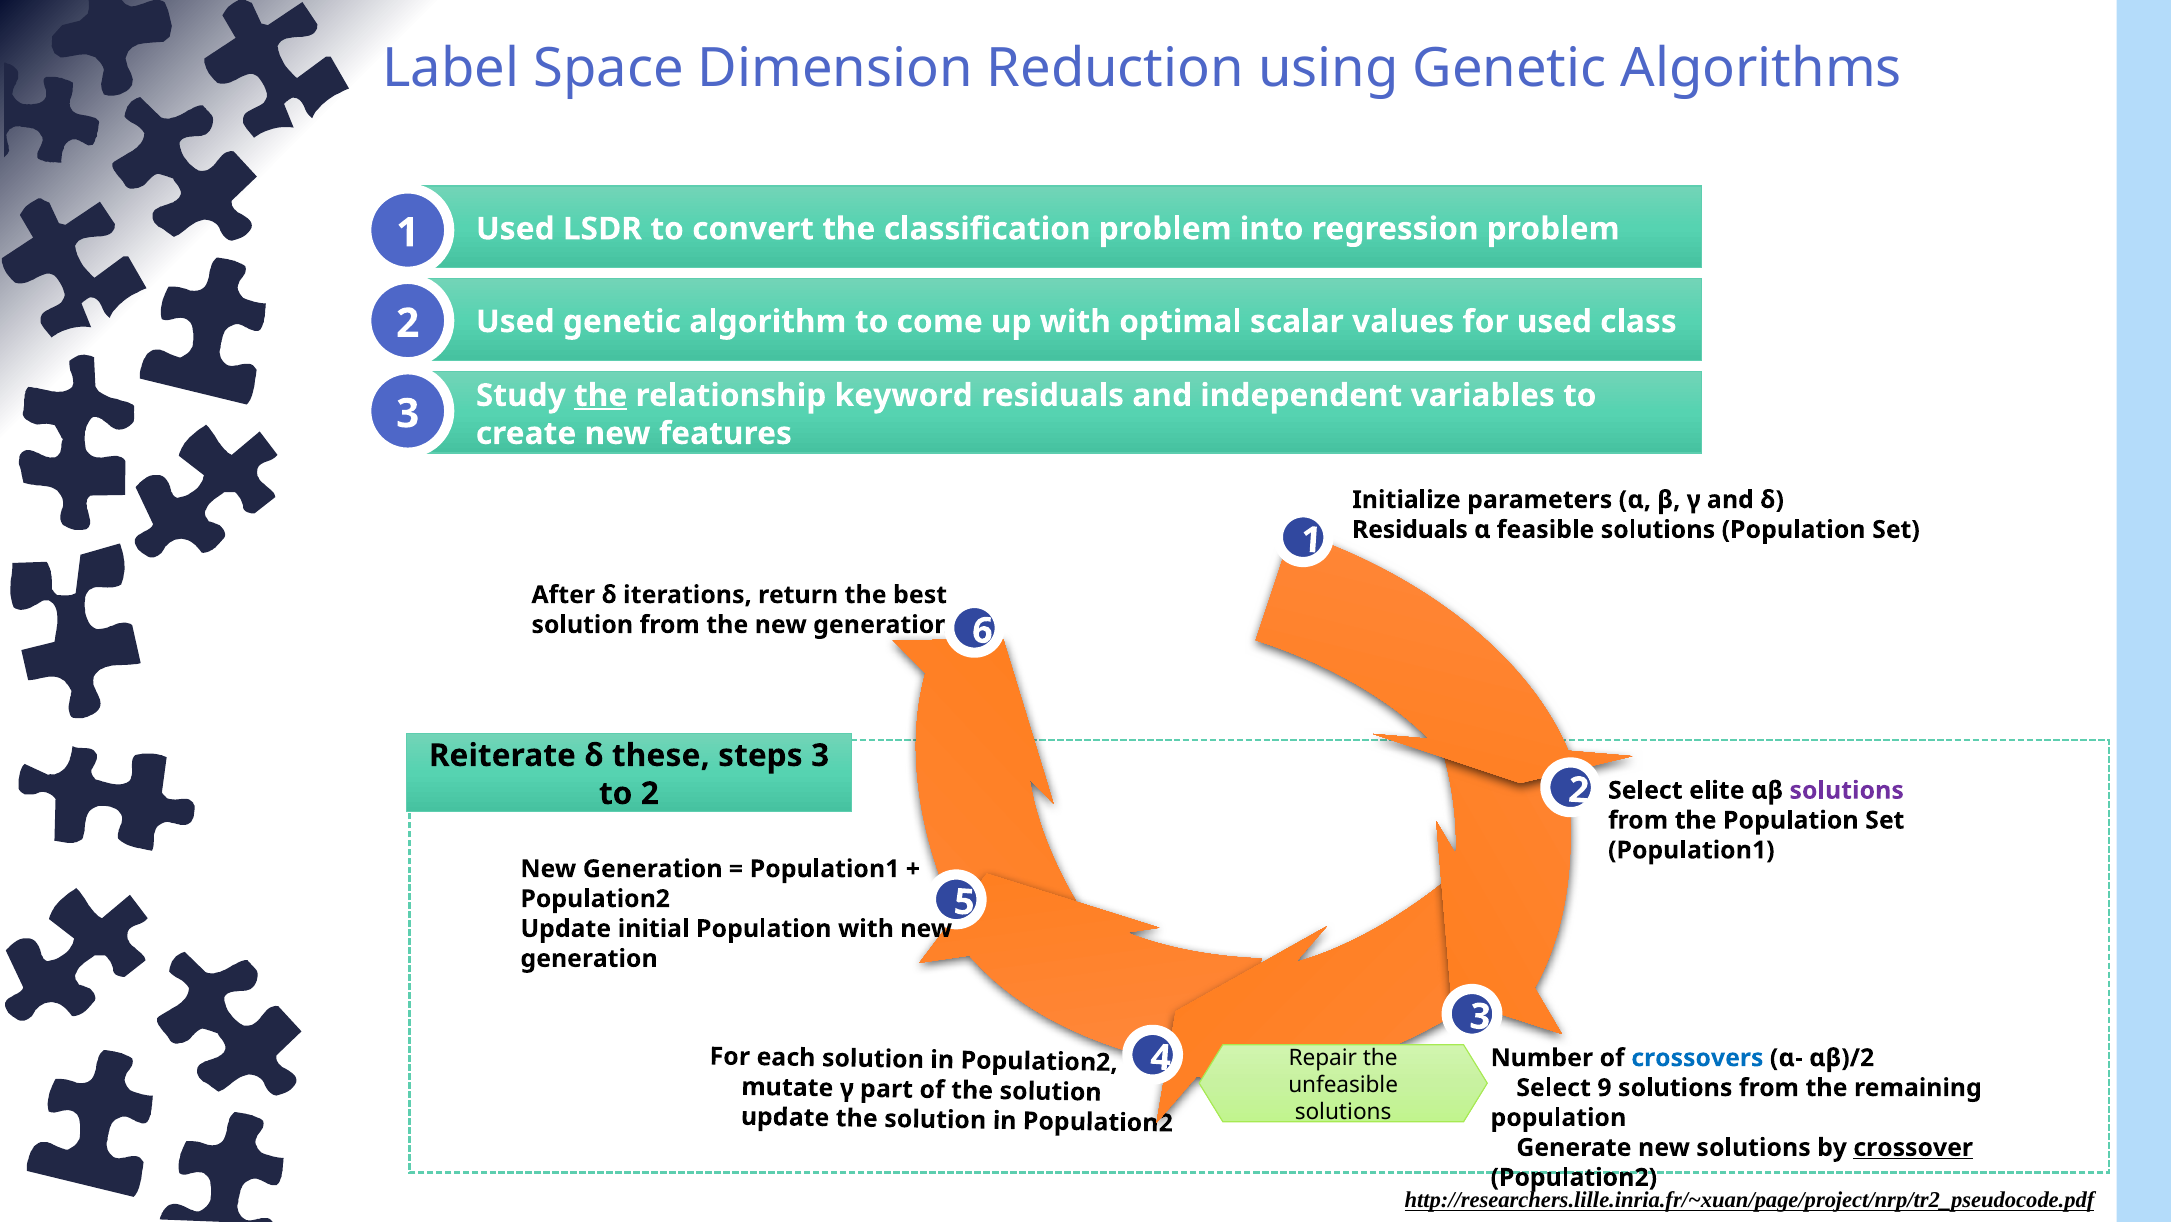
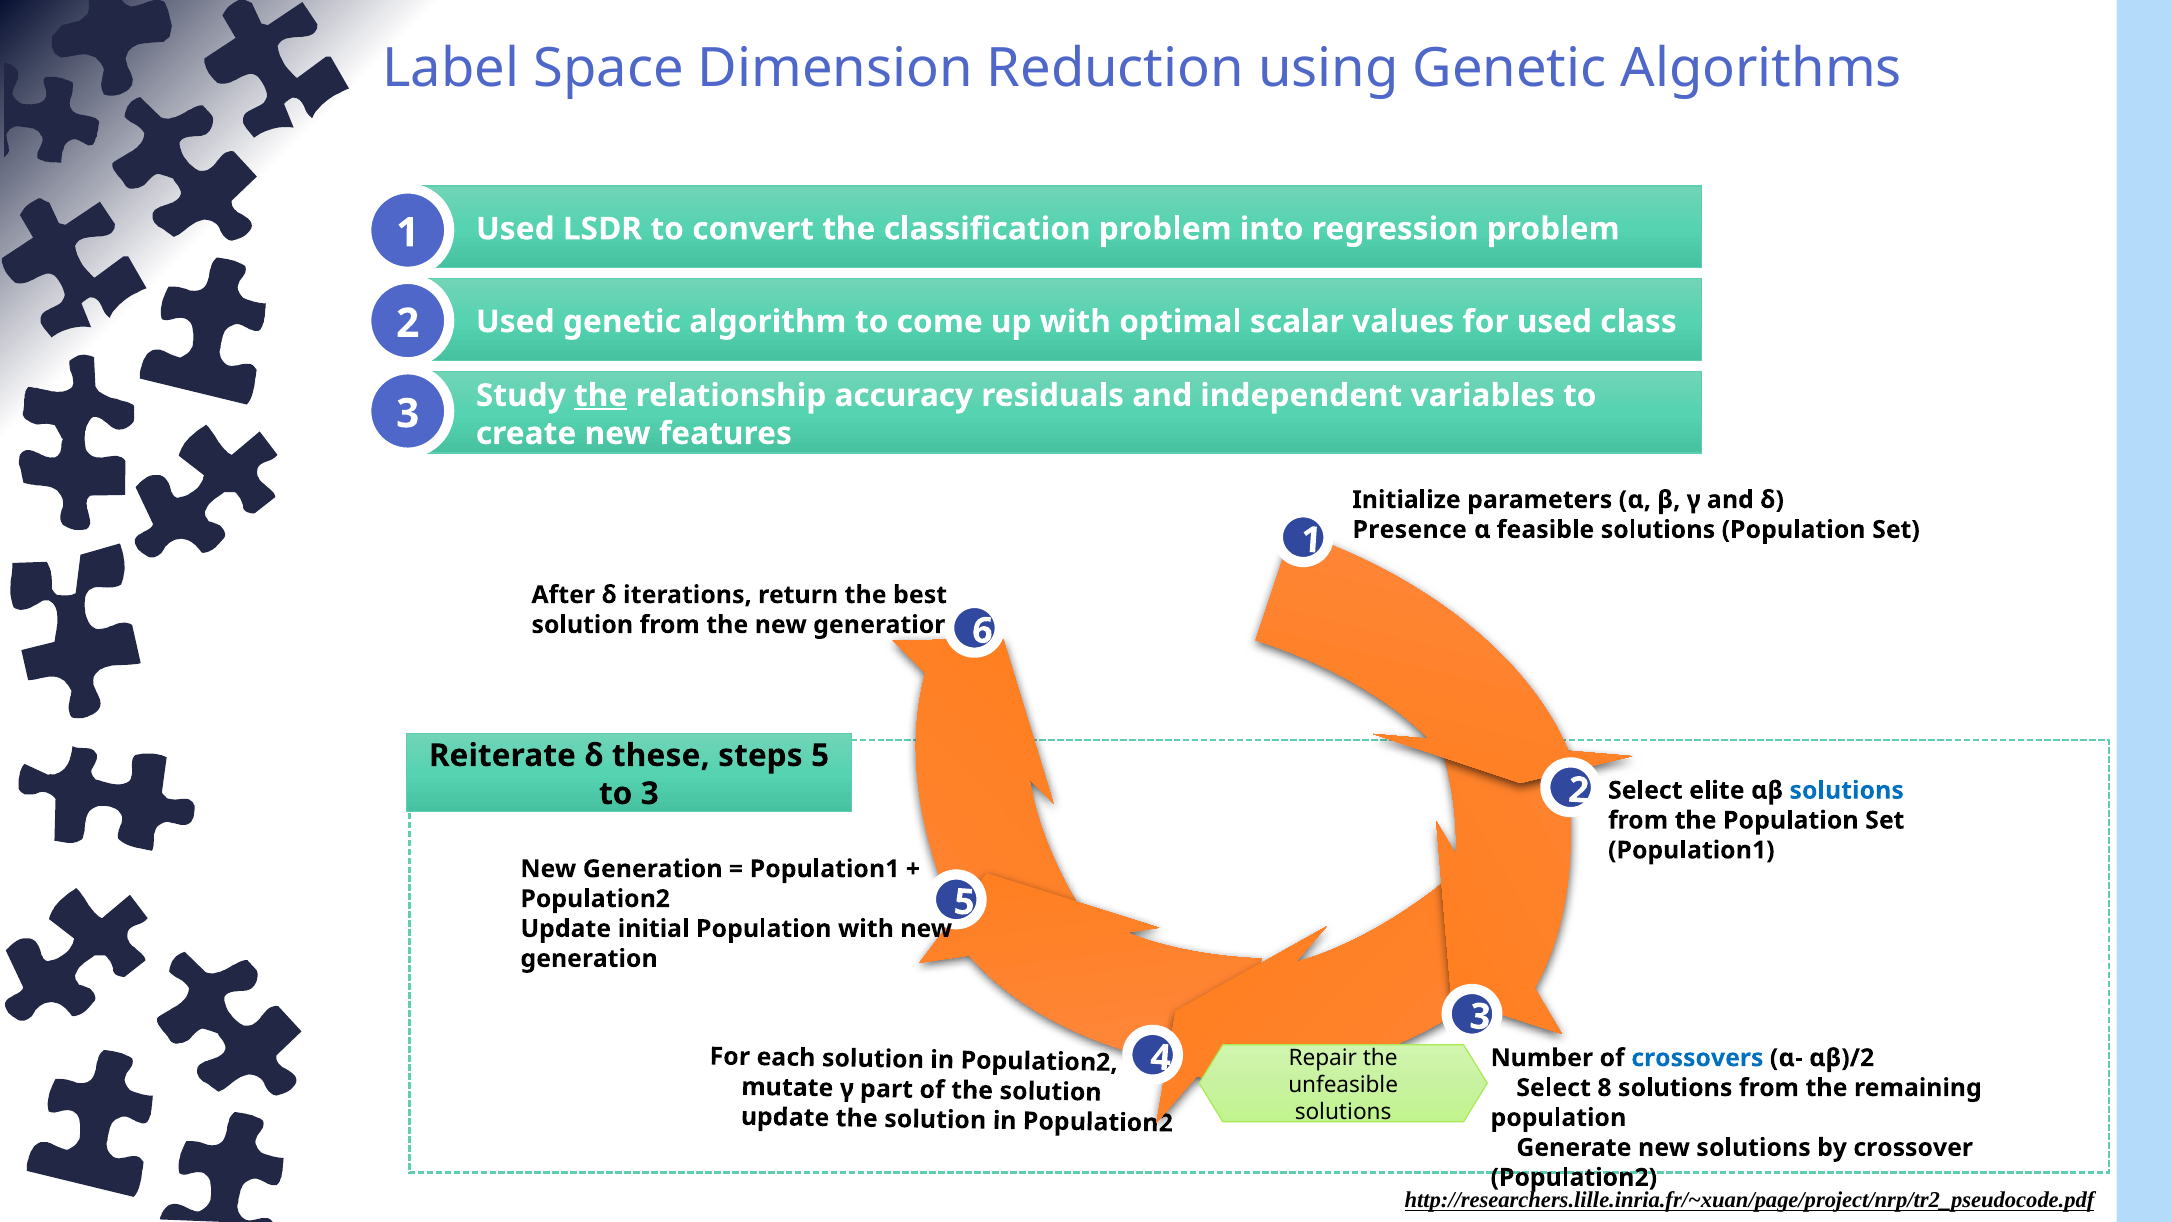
keyword: keyword -> accuracy (904, 395)
Residuals: Residuals -> Presence (1410, 530)
steps 3: 3 -> 5 (820, 755)
solutions colour: purple -> blue (1847, 790)
to 2: 2 -> 3 (650, 793)
9: 9 -> 8 (1604, 1087)
crossover underline: present -> none (1913, 1147)
